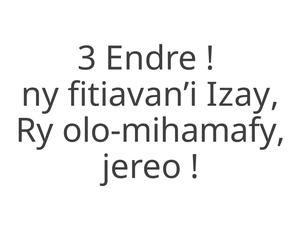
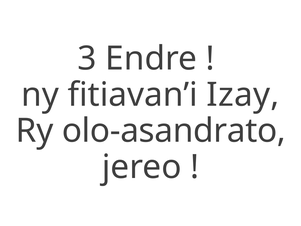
olo-mihamafy: olo-mihamafy -> olo-asandrato (174, 131)
